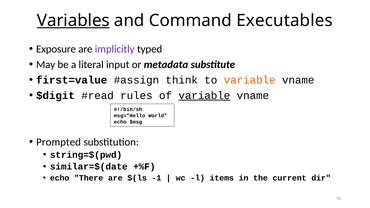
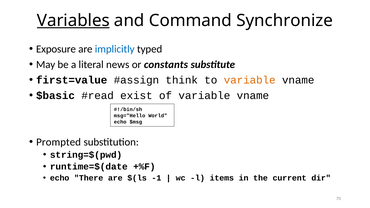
Executables: Executables -> Synchronize (285, 20)
implicitly colour: purple -> blue (115, 49)
input: input -> news (118, 65)
metadata: metadata -> constants (166, 65)
$digit: $digit -> $basic (55, 96)
rules: rules -> exist (136, 96)
variable underline: present -> none (204, 96)
similar=$(date: similar=$(date -> runtime=$(date (89, 167)
